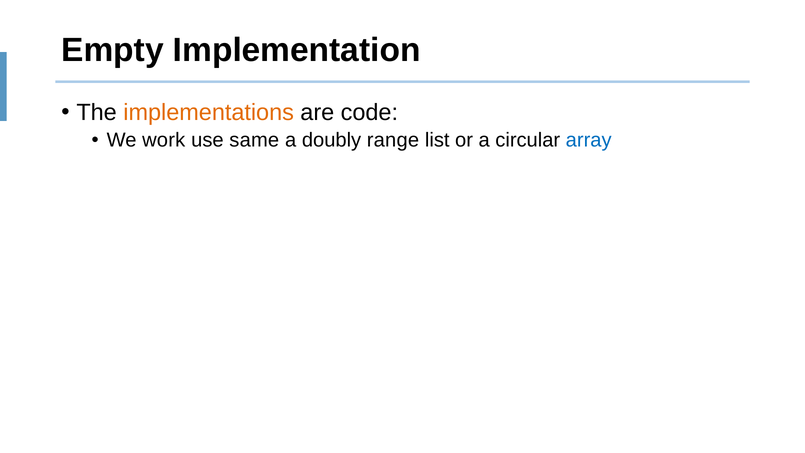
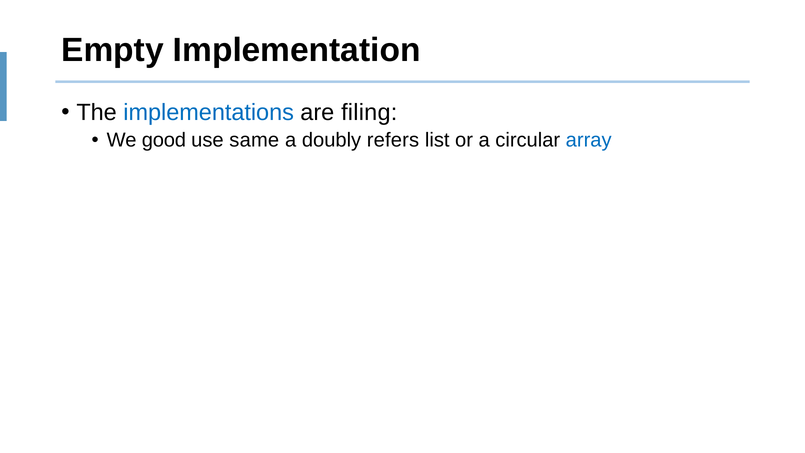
implementations colour: orange -> blue (209, 112)
code: code -> filing (369, 112)
work: work -> good (164, 140)
range: range -> refers (393, 140)
